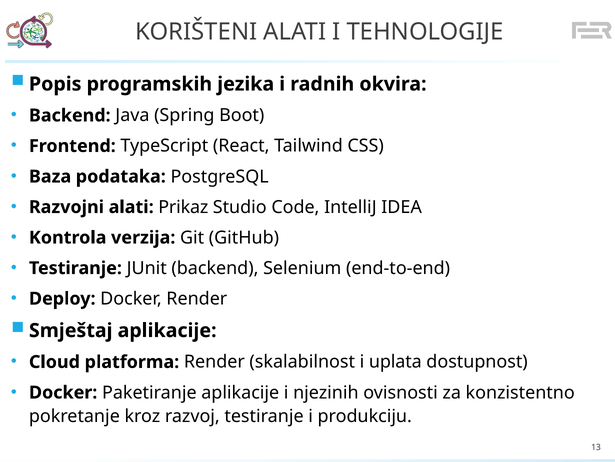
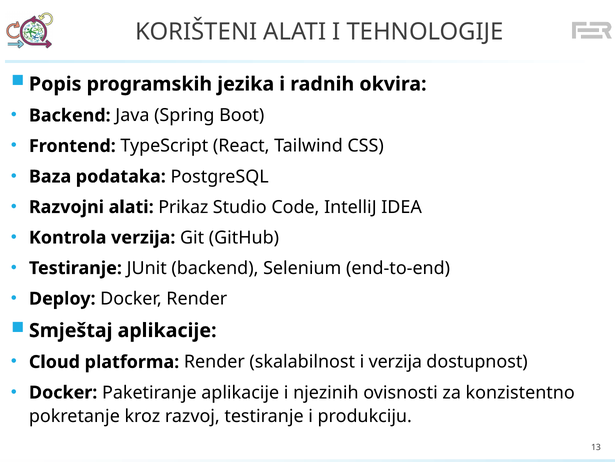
i uplata: uplata -> verzija (395, 361)
